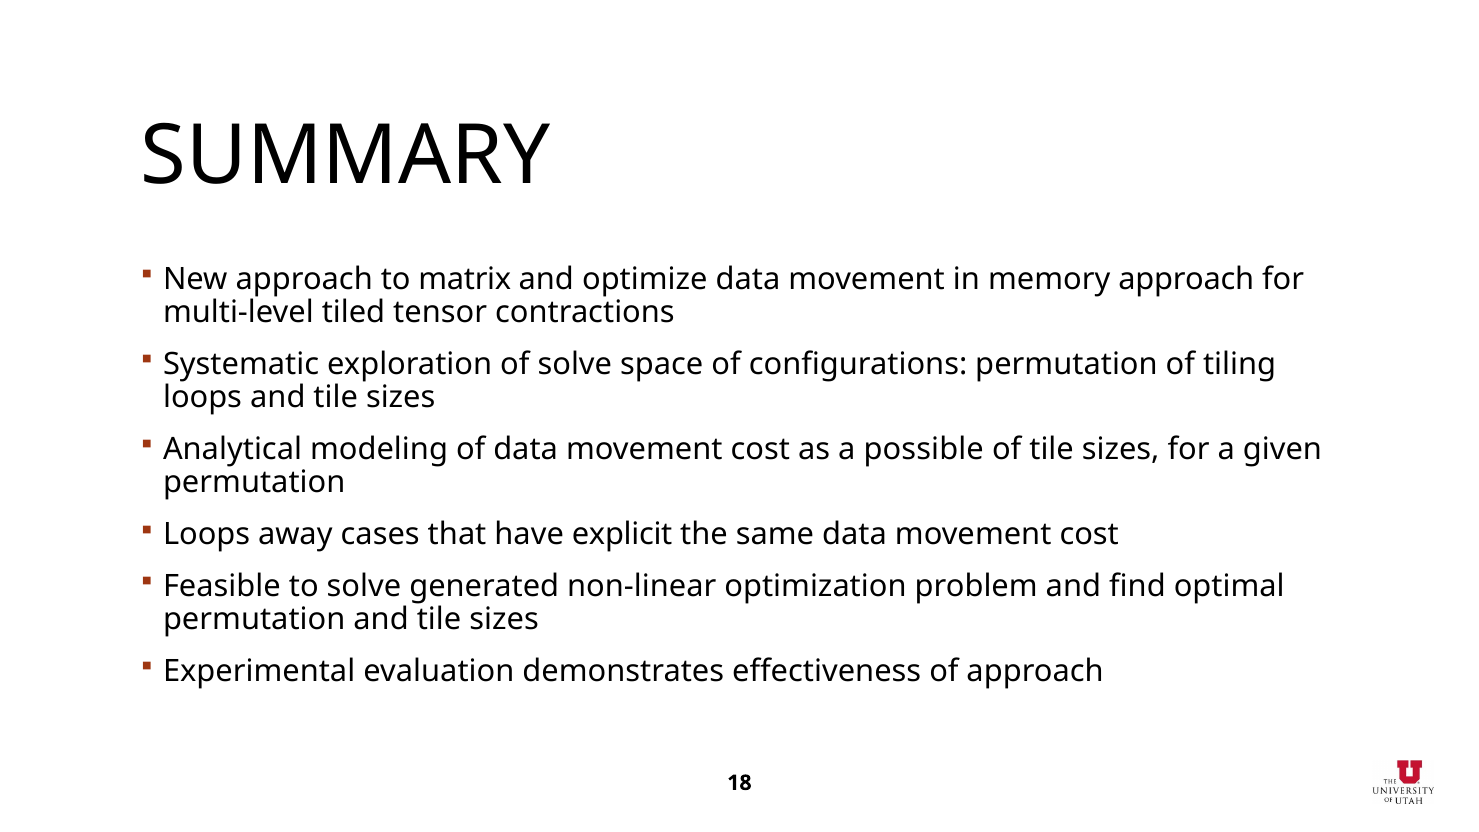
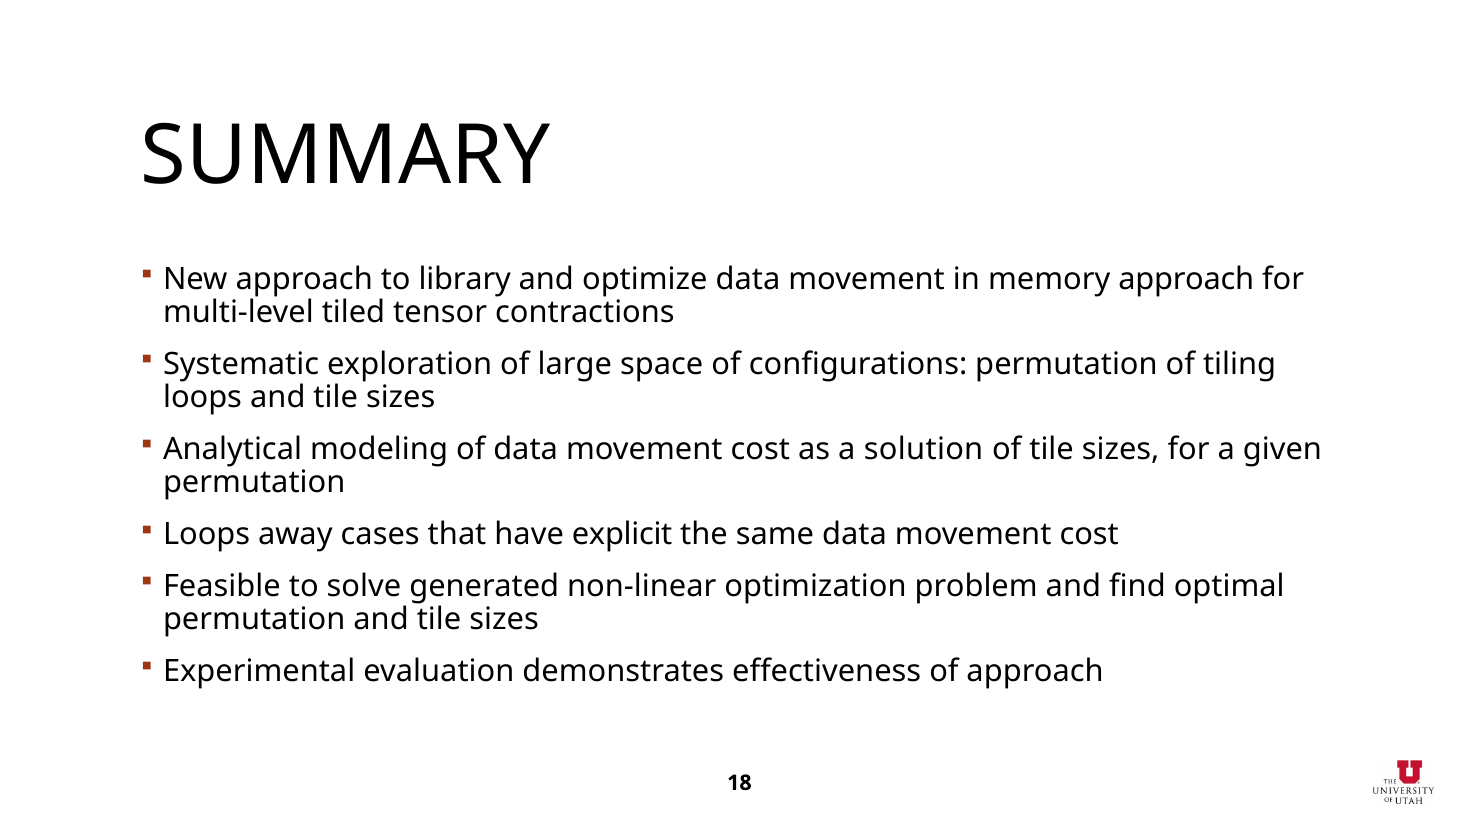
matrix: matrix -> library (465, 279)
of solve: solve -> large (575, 364)
possible: possible -> solution (924, 449)
